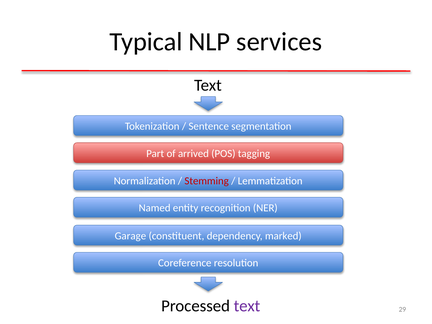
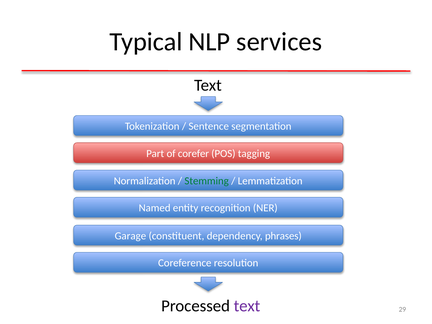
arrived: arrived -> corefer (193, 153)
Stemming colour: red -> green (207, 181)
marked: marked -> phrases (283, 236)
